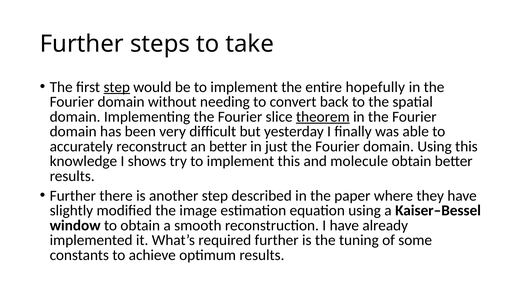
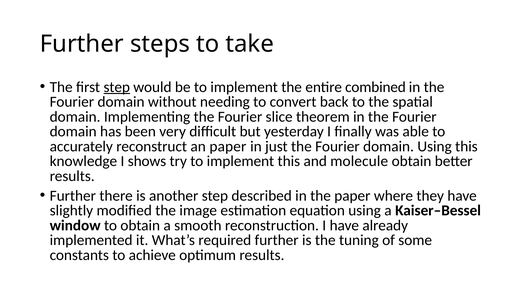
hopefully: hopefully -> combined (375, 87)
theorem underline: present -> none (323, 117)
an better: better -> paper (228, 146)
